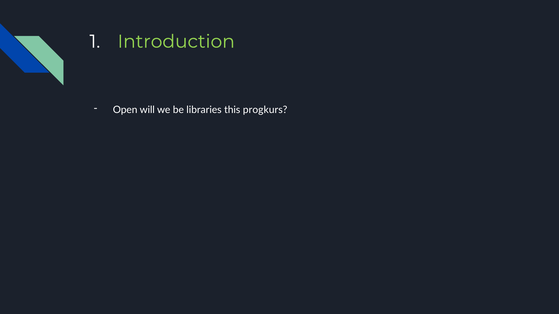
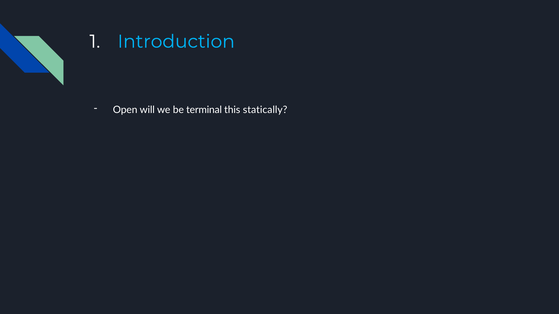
Introduction colour: light green -> light blue (176, 42)
libraries: libraries -> terminal (204, 110)
progkurs: progkurs -> statically (265, 110)
